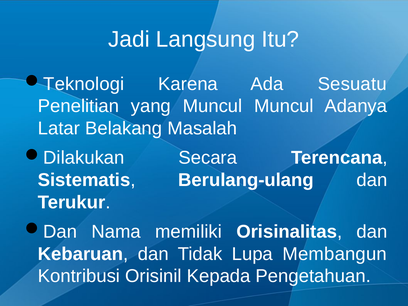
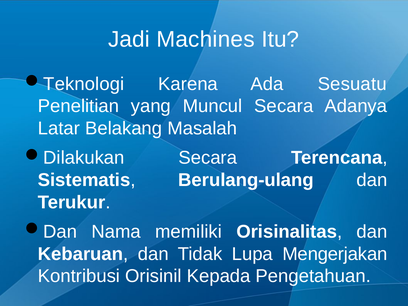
Langsung: Langsung -> Machines (206, 39)
Muncul Muncul: Muncul -> Secara (284, 106)
Membangun: Membangun -> Mengerjakan (335, 254)
